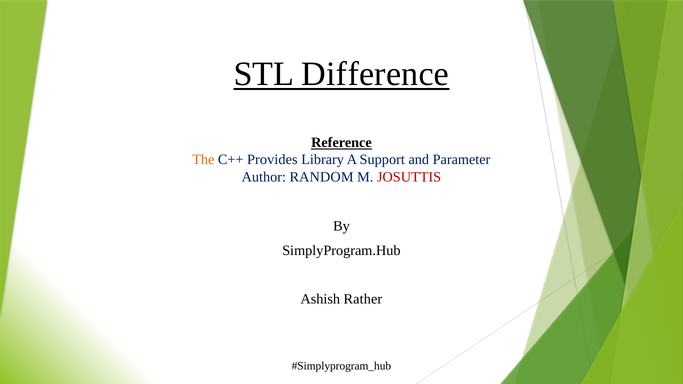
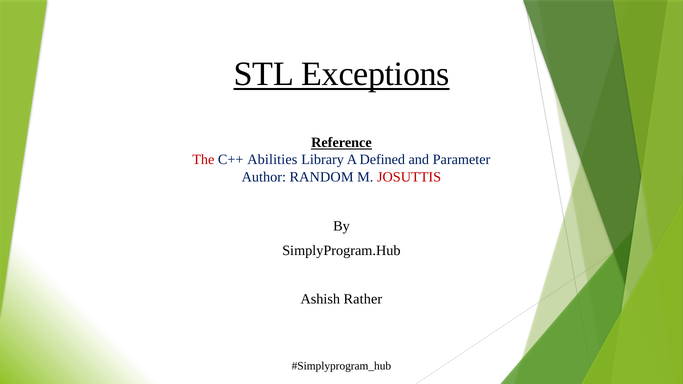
Difference: Difference -> Exceptions (376, 74)
The colour: orange -> red (203, 160)
Provides: Provides -> Abilities (272, 160)
Support: Support -> Defined (382, 160)
